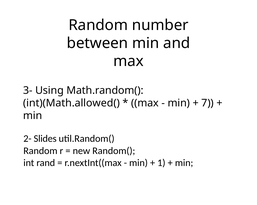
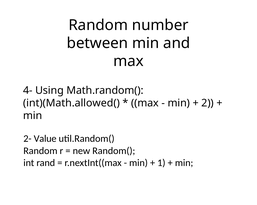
3-: 3- -> 4- (28, 91)
7: 7 -> 2 (208, 103)
Slides: Slides -> Value (45, 139)
